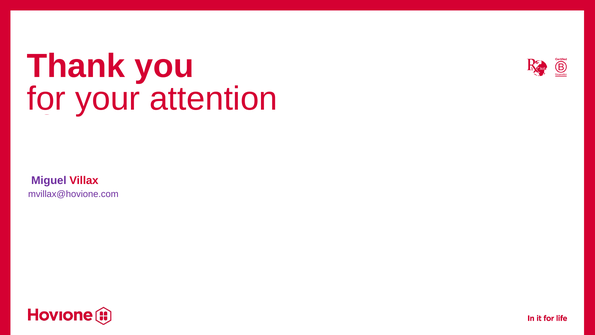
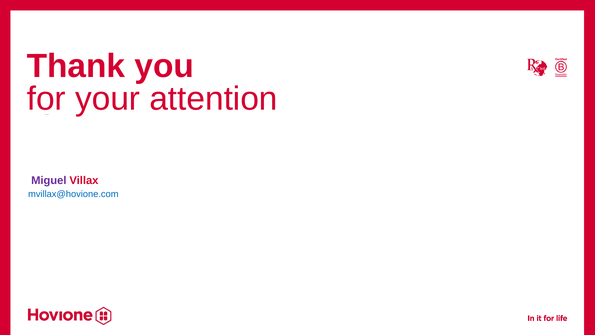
mvillax@hovione.com colour: purple -> blue (73, 194)
